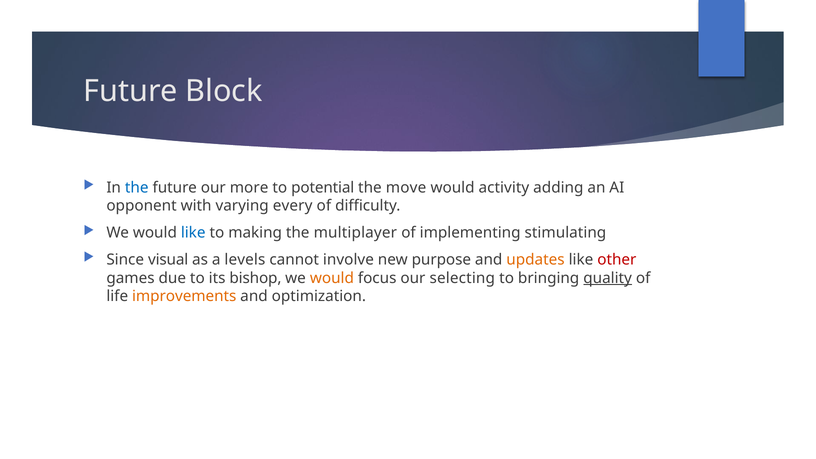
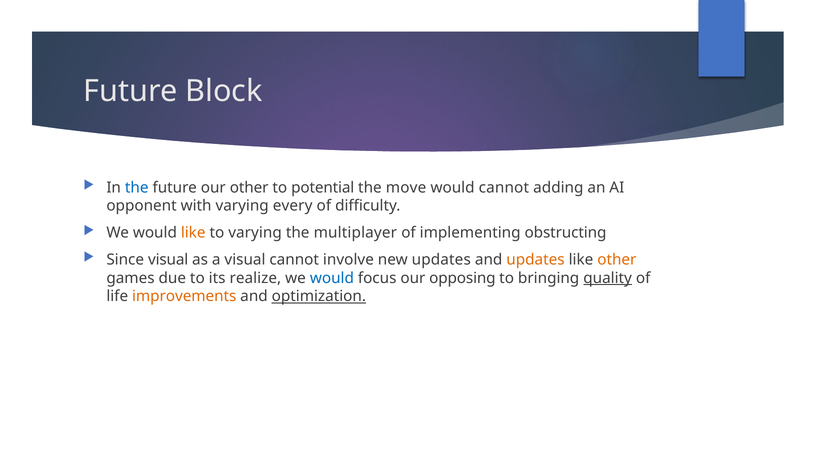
our more: more -> other (249, 188)
would activity: activity -> cannot (504, 188)
like colour: blue -> orange (193, 233)
to making: making -> varying (255, 233)
stimulating: stimulating -> obstructing (565, 233)
a levels: levels -> visual (245, 260)
new purpose: purpose -> updates (441, 260)
other colour: red -> orange (617, 260)
bishop: bishop -> realize (255, 278)
would colour: orange -> blue (332, 278)
selecting: selecting -> opposing (462, 278)
optimization underline: none -> present (319, 296)
